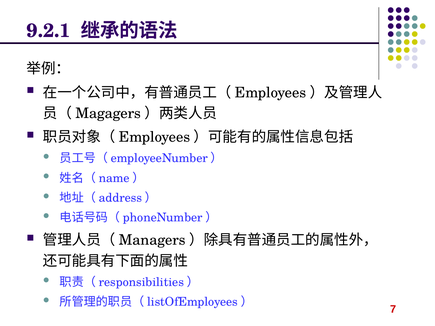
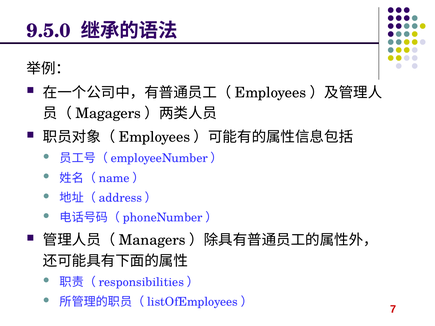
9.2.1: 9.2.1 -> 9.5.0 (49, 31)
